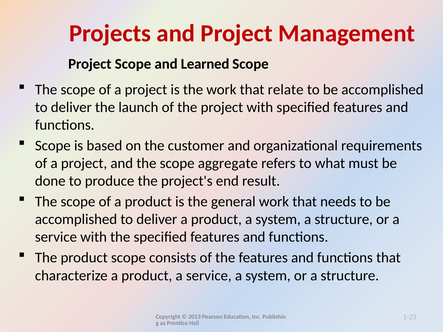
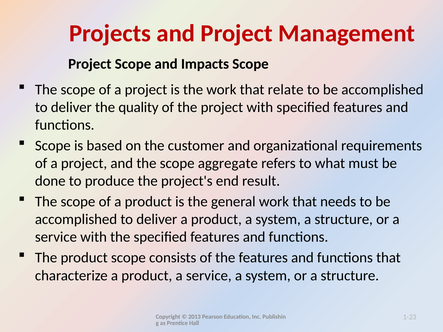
Learned: Learned -> Impacts (205, 64)
launch: launch -> quality (138, 107)
